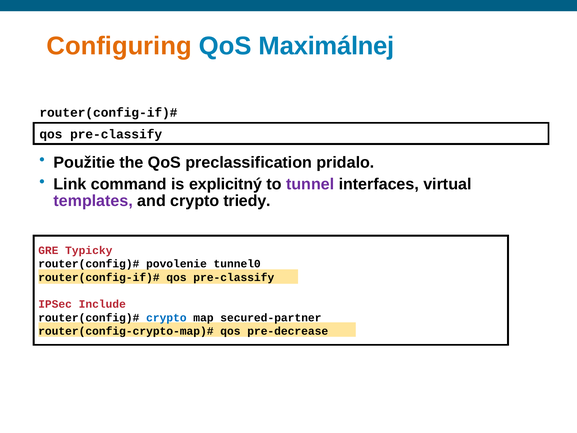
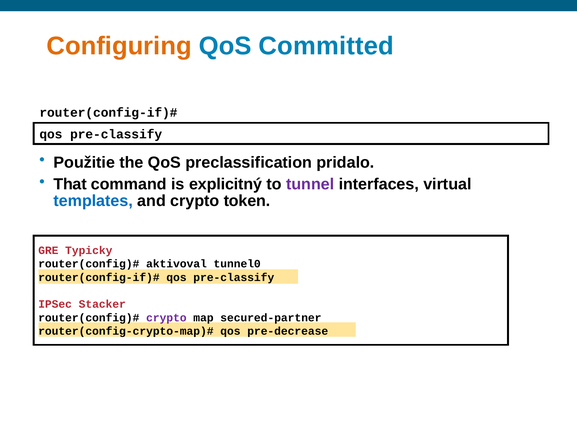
Maximálnej: Maximálnej -> Committed (326, 46)
Link: Link -> That (70, 184)
templates colour: purple -> blue (93, 201)
triedy: triedy -> token (247, 201)
povolenie: povolenie -> aktivoval (176, 264)
Include: Include -> Stacker (102, 304)
crypto colour: blue -> purple (166, 318)
